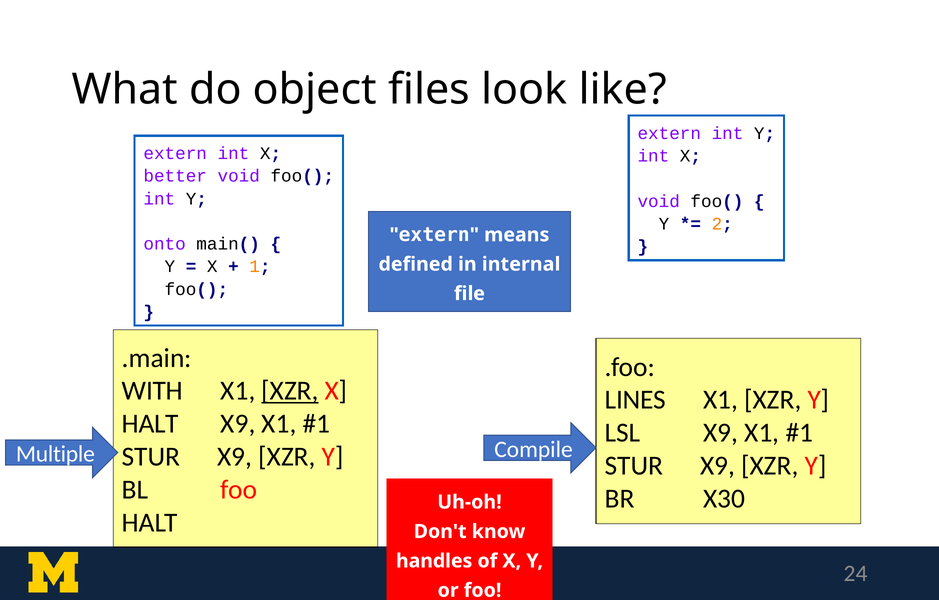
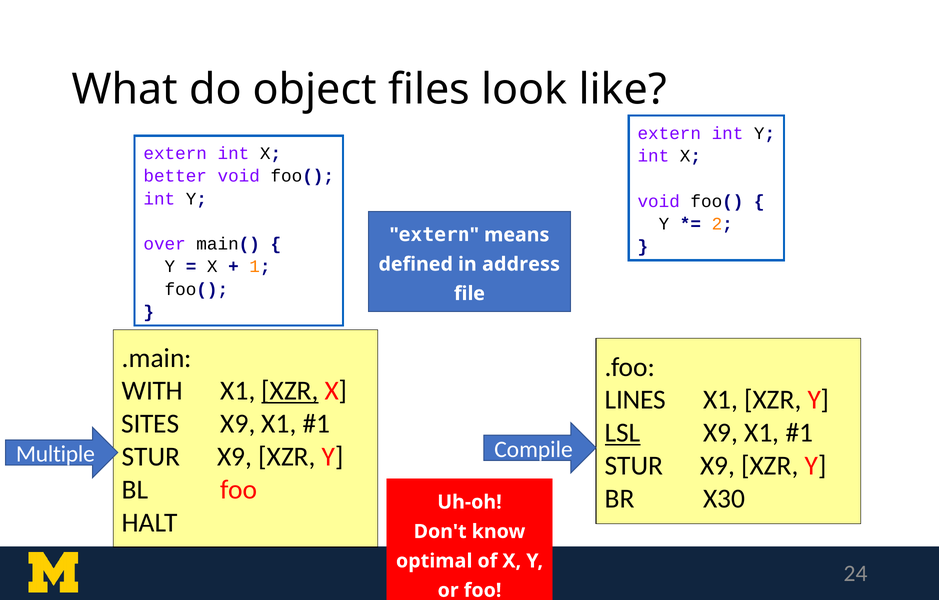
onto: onto -> over (165, 244)
internal: internal -> address (521, 264)
HALT: HALT -> SITES (150, 424)
LSL underline: none -> present (623, 433)
handles: handles -> optimal (434, 561)
